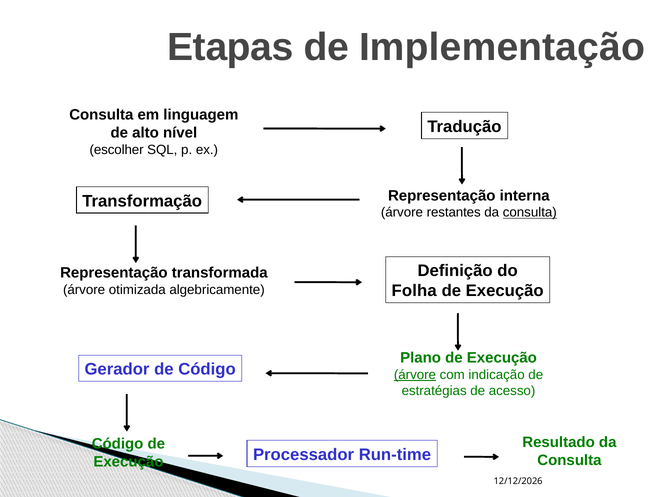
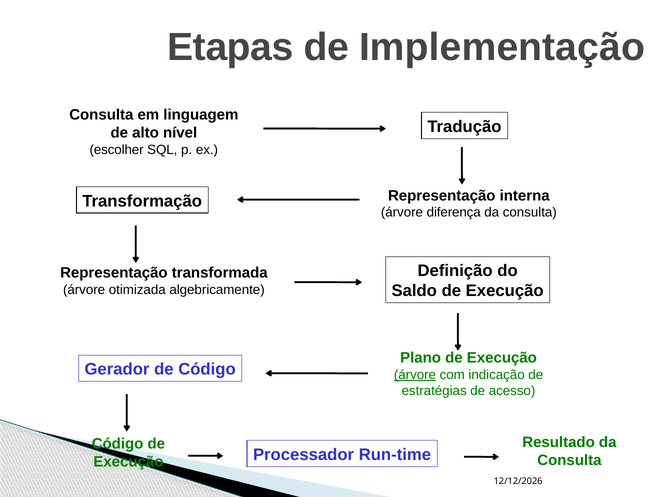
restantes: restantes -> diferença (454, 212)
consulta underline: present -> none (530, 212)
Folha: Folha -> Saldo (414, 291)
